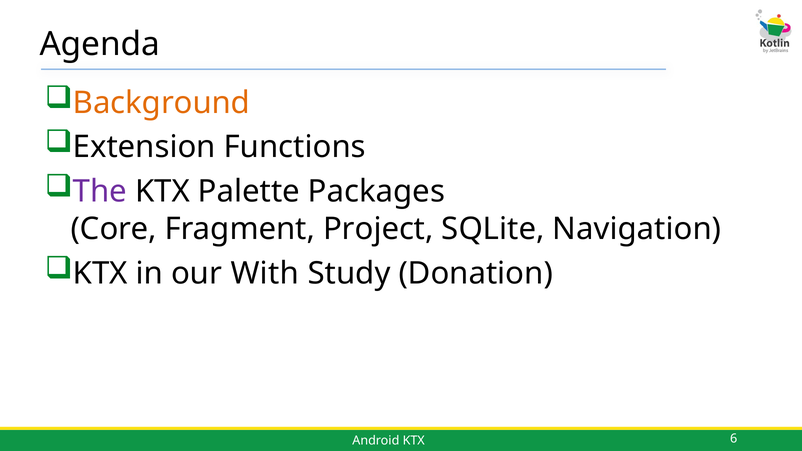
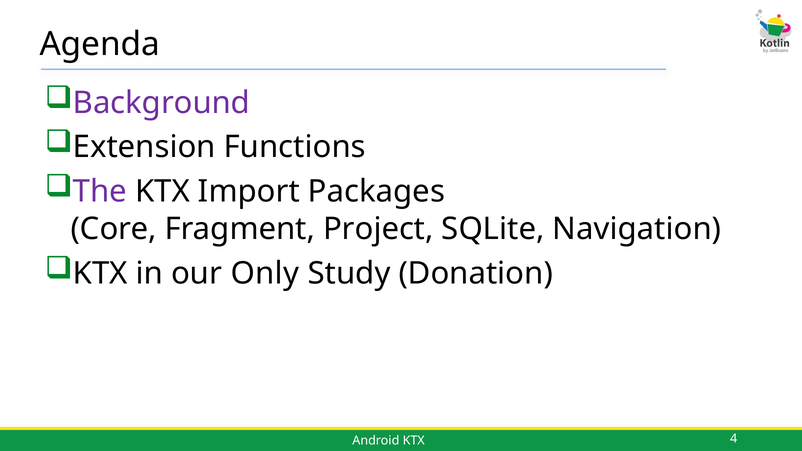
Background colour: orange -> purple (162, 103)
Palette: Palette -> Import (249, 192)
With: With -> Only (265, 273)
6: 6 -> 4 (734, 439)
